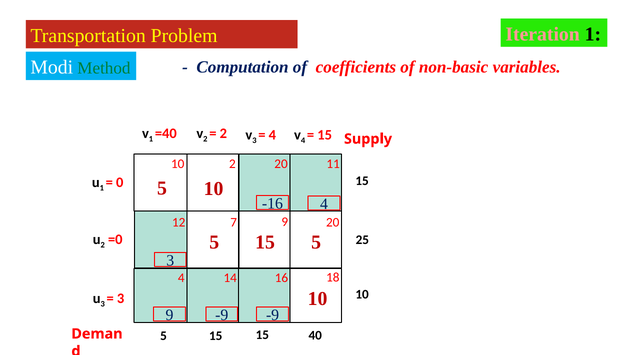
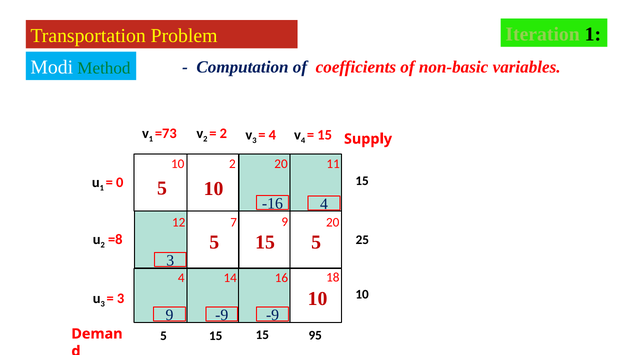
Iteration colour: pink -> light green (543, 34)
=40: =40 -> =73 (166, 133)
=0: =0 -> =8 (115, 239)
40: 40 -> 95 (315, 335)
